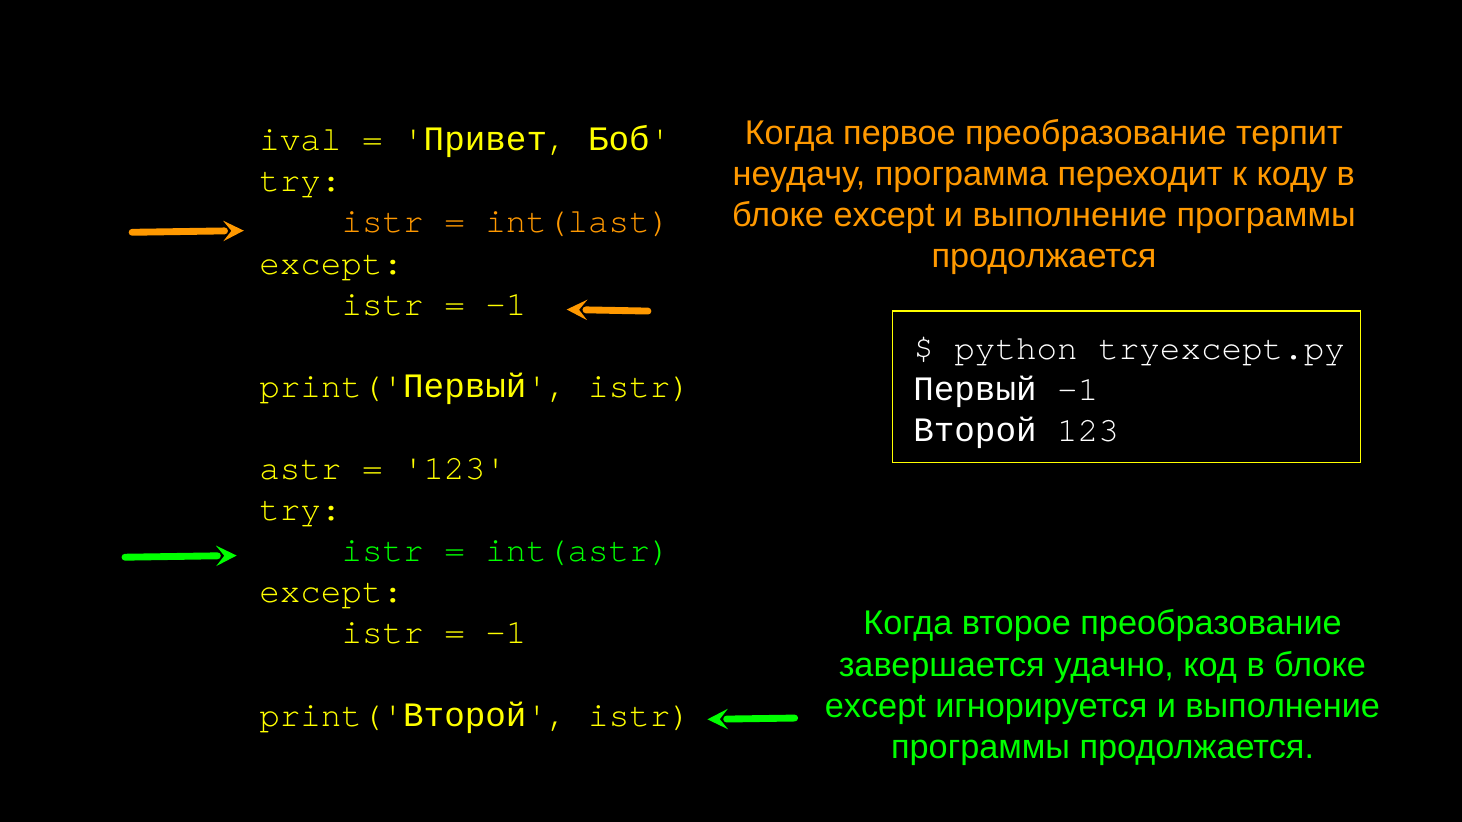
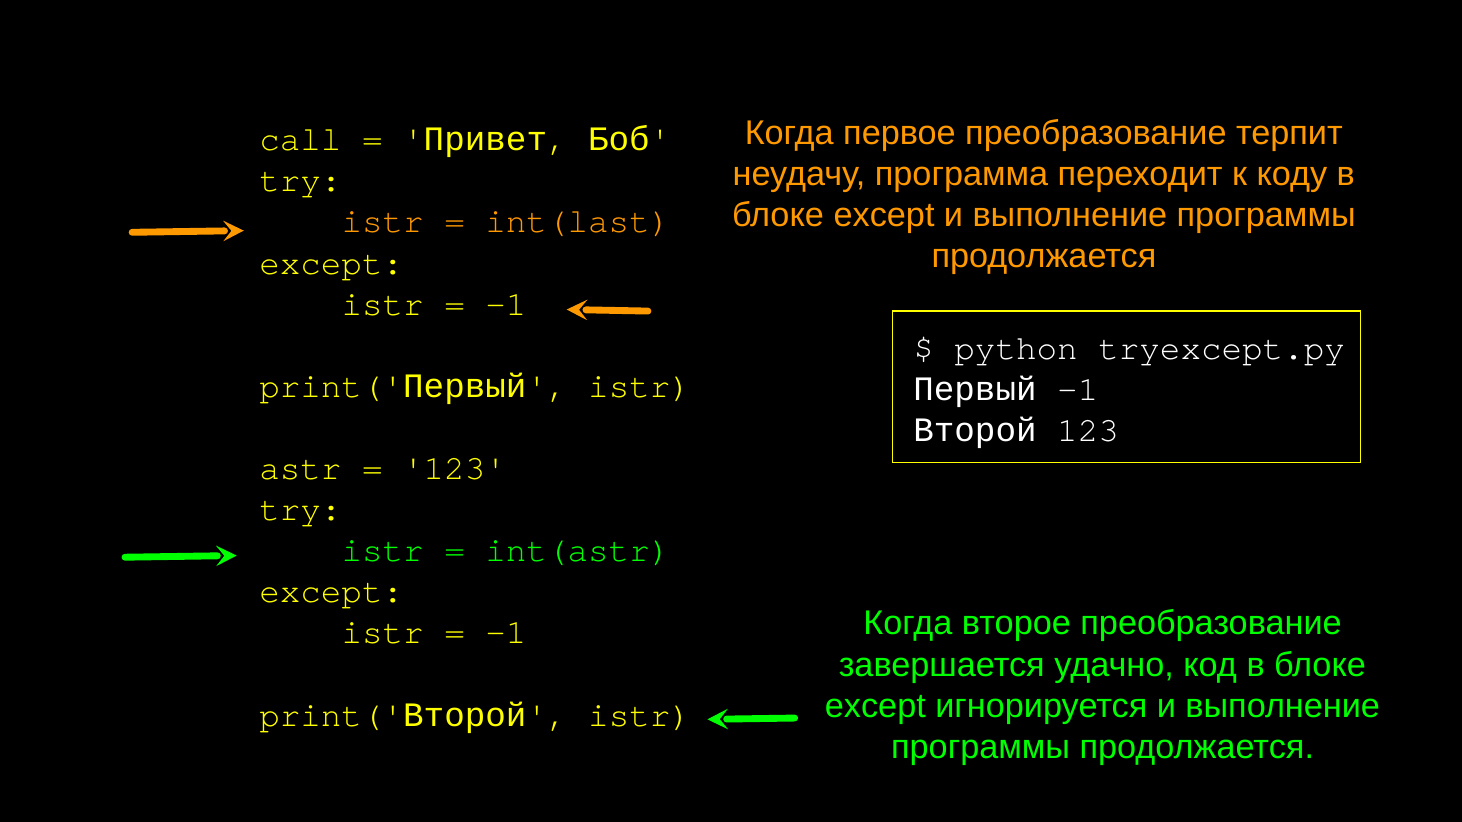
ival: ival -> call (300, 139)
